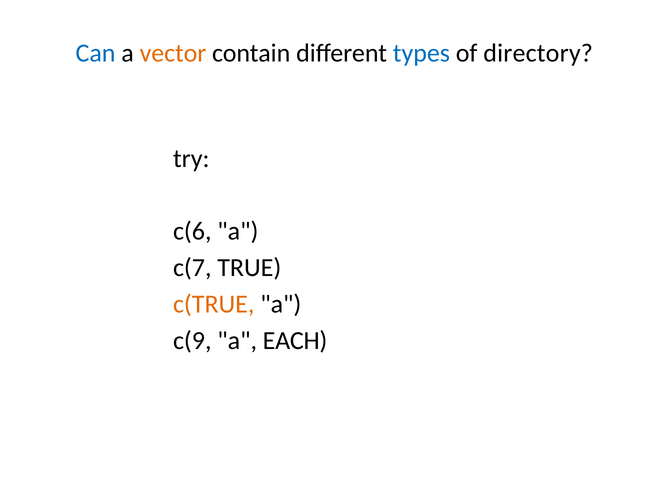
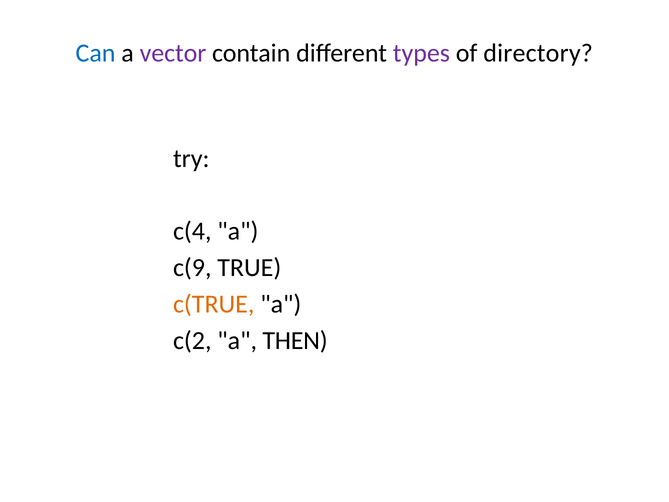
vector colour: orange -> purple (173, 53)
types colour: blue -> purple (421, 53)
c(6: c(6 -> c(4 (192, 231)
c(7: c(7 -> c(9 (192, 268)
c(9: c(9 -> c(2 (192, 341)
EACH: EACH -> THEN (295, 341)
